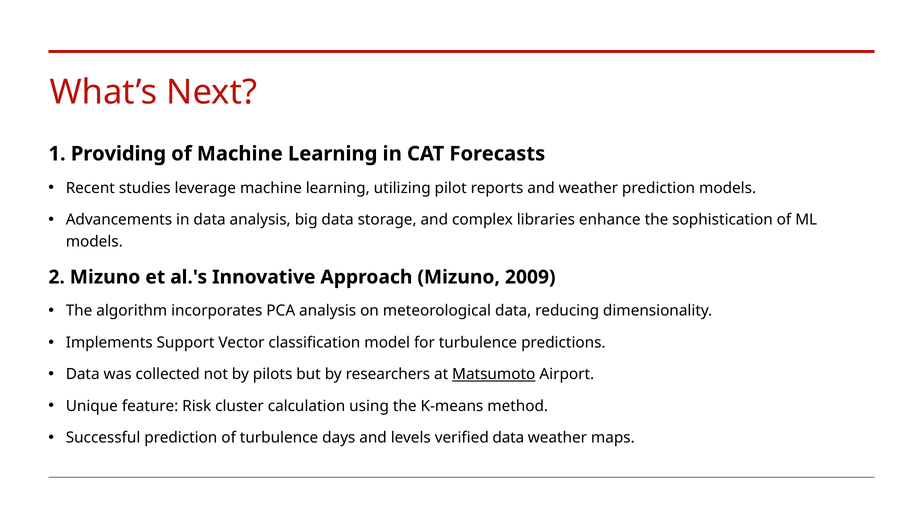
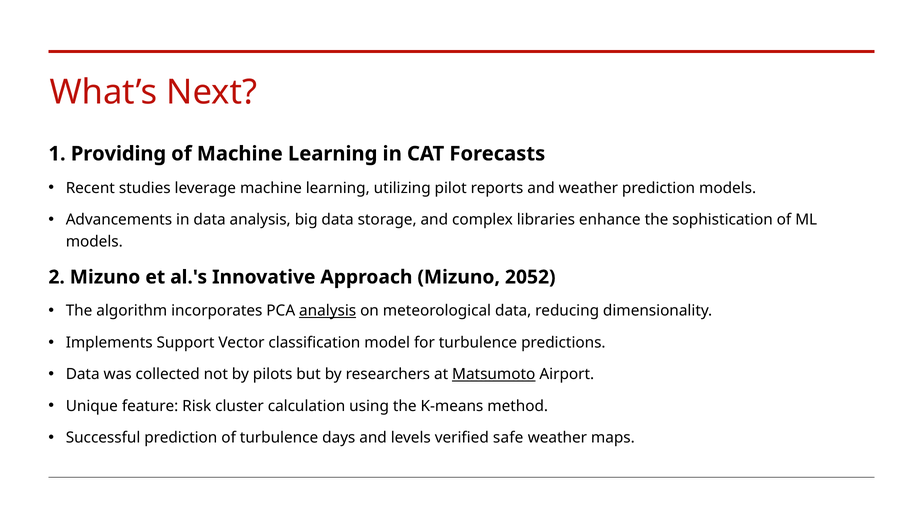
2009: 2009 -> 2052 (530, 277)
analysis underline: none -> present (328, 311)
verified data: data -> safe (508, 438)
